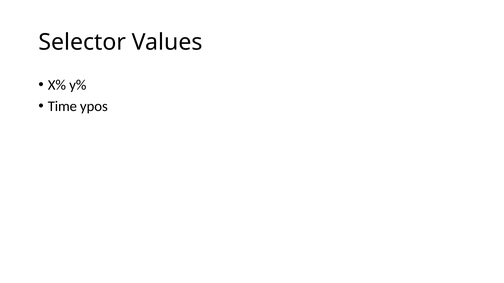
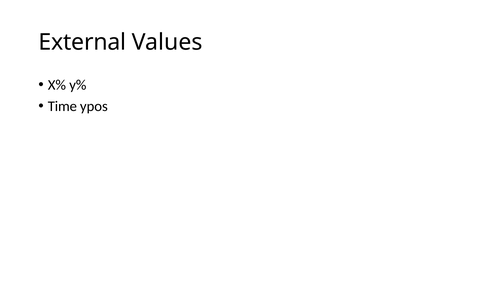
Selector: Selector -> External (82, 42)
